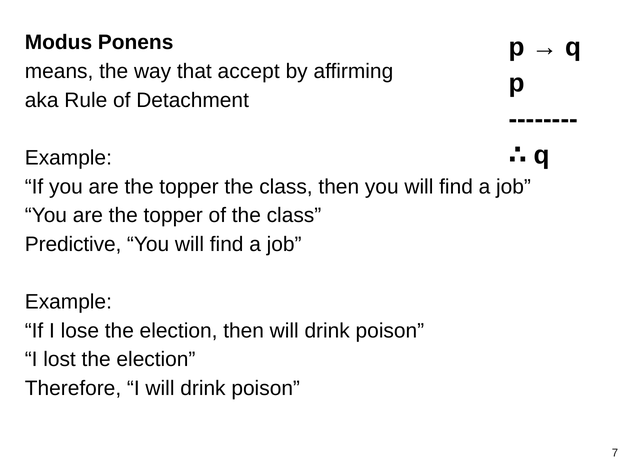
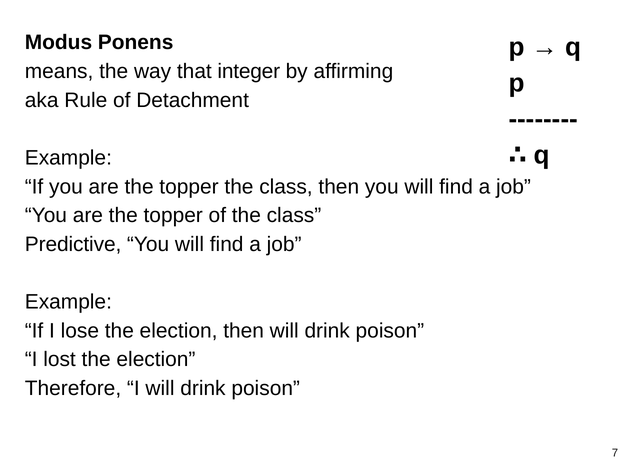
accept: accept -> integer (249, 71)
